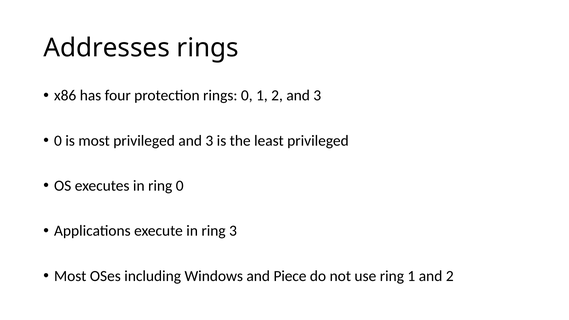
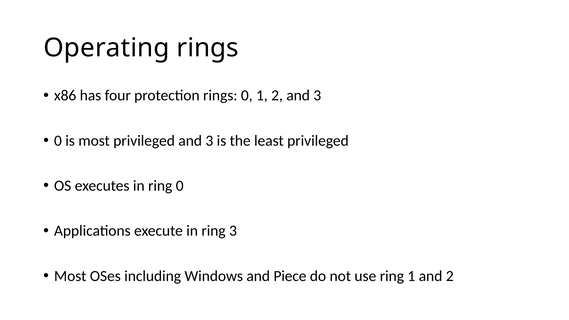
Addresses: Addresses -> Operating (107, 48)
